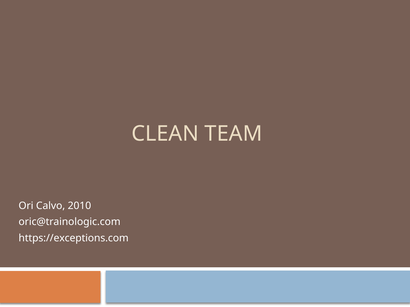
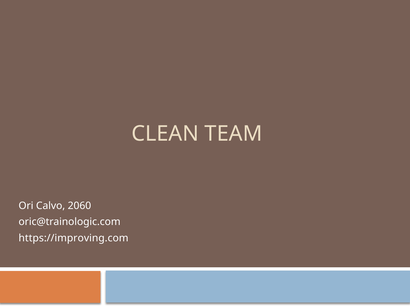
2010: 2010 -> 2060 (79, 206)
https://exceptions.com: https://exceptions.com -> https://improving.com (74, 239)
